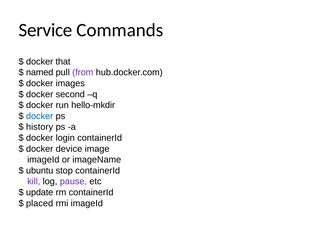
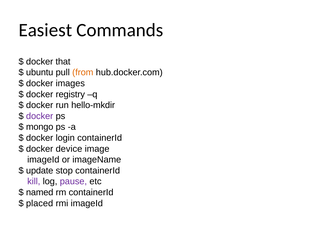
Service: Service -> Easiest (45, 30)
named: named -> ubuntu (40, 72)
from colour: purple -> orange (83, 72)
second: second -> registry (70, 94)
docker colour: blue -> purple (40, 116)
history: history -> mongo (40, 127)
ubuntu: ubuntu -> update (40, 170)
update: update -> named (40, 192)
